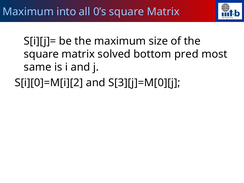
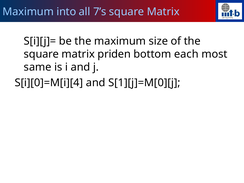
0’s: 0’s -> 7’s (100, 12)
solved: solved -> priden (114, 54)
pred: pred -> each (186, 54)
S[i][0]=M[i][2: S[i][0]=M[i][2 -> S[i][0]=M[i][4 (49, 83)
S[3][j]=M[0][j: S[3][j]=M[0][j -> S[1][j]=M[0][j (144, 83)
